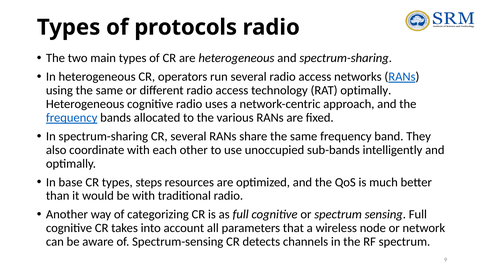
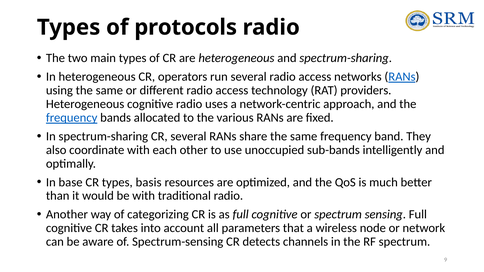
RAT optimally: optimally -> providers (366, 90)
steps: steps -> basis (149, 182)
